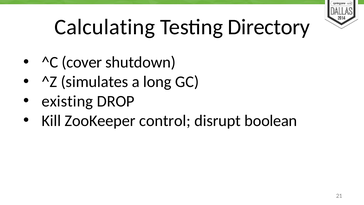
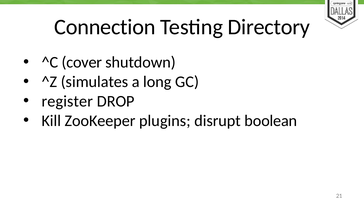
Calculating: Calculating -> Connection (105, 27)
existing: existing -> register (67, 101)
control: control -> plugins (165, 121)
